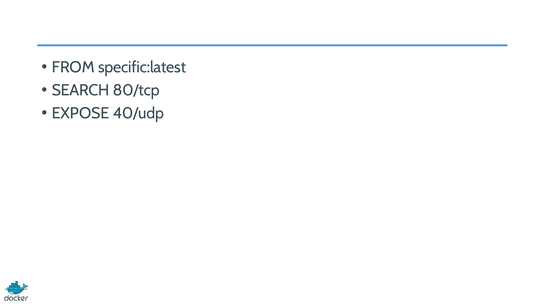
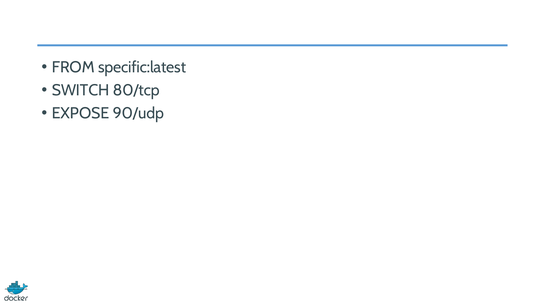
SEARCH: SEARCH -> SWITCH (81, 90)
40/udp: 40/udp -> 90/udp (138, 113)
